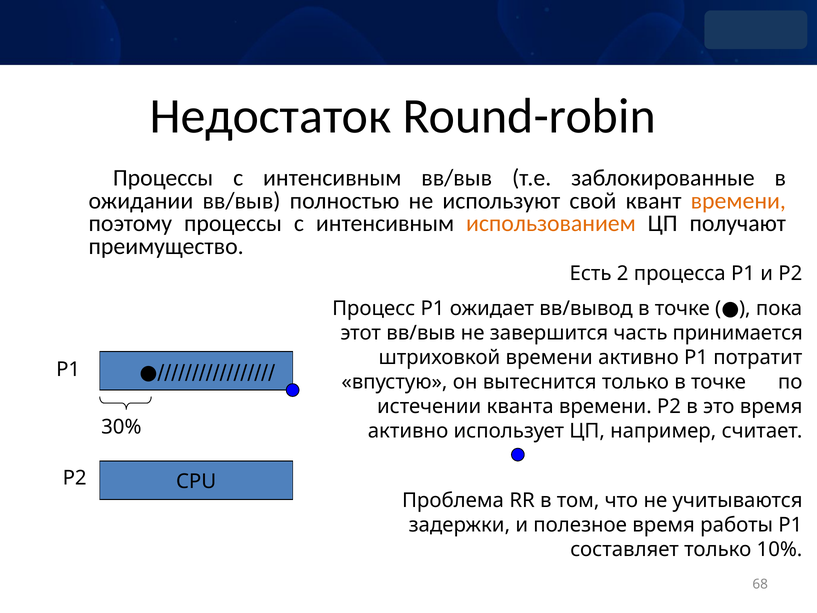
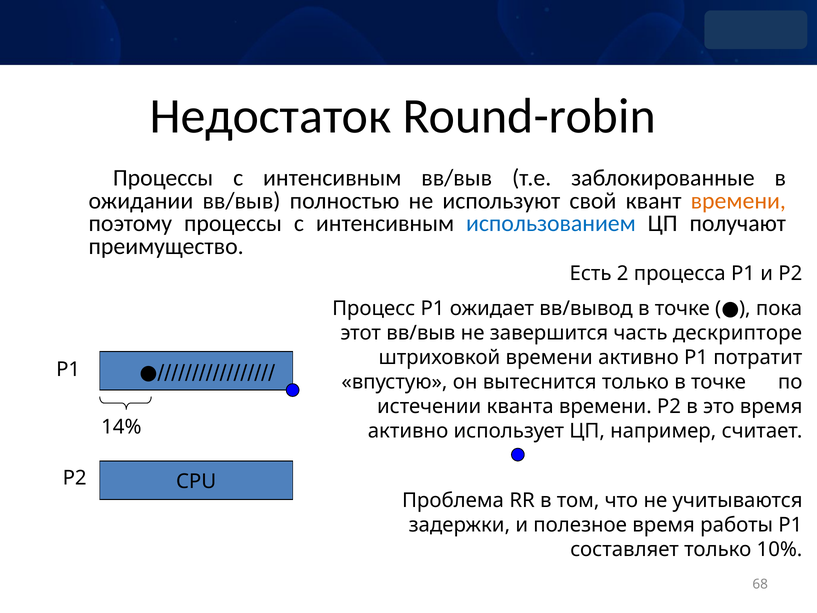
использованием colour: orange -> blue (551, 224)
принимается: принимается -> дескрипторе (737, 333)
30%: 30% -> 14% (121, 427)
